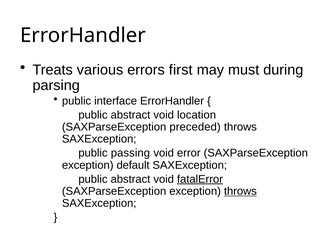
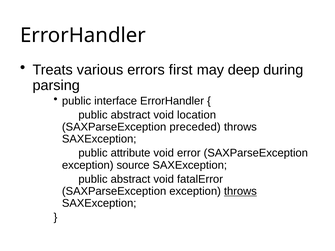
must: must -> deep (244, 70)
passing: passing -> attribute (131, 153)
default: default -> source (133, 165)
fatalError underline: present -> none (200, 179)
